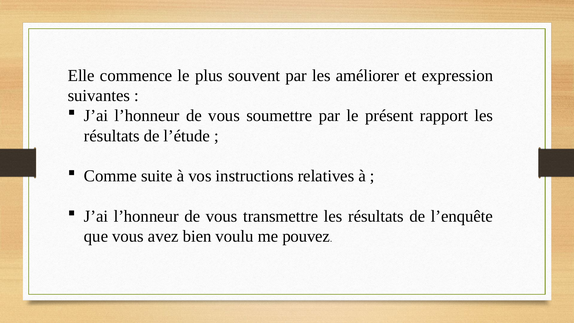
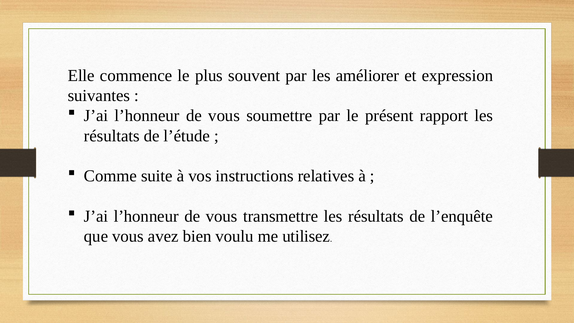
pouvez: pouvez -> utilisez (306, 236)
